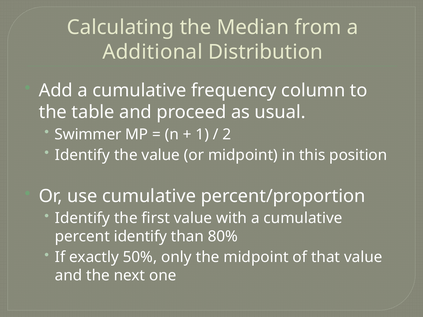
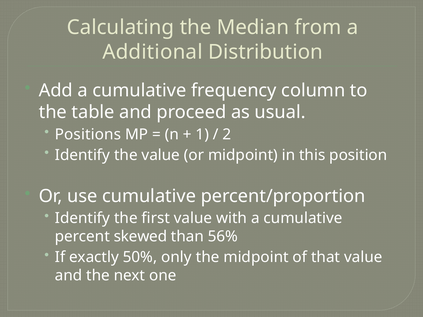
Swimmer: Swimmer -> Positions (88, 135)
percent identify: identify -> skewed (140, 237)
80%: 80% -> 56% (223, 237)
